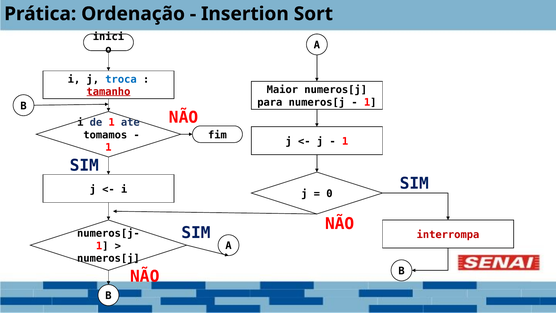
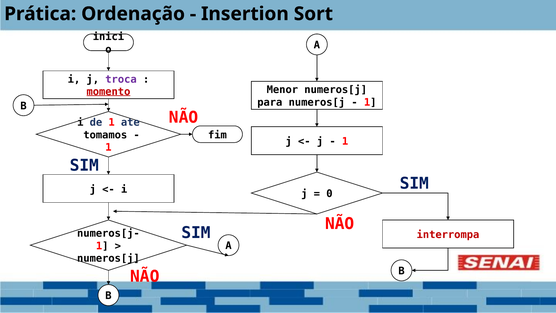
troca colour: blue -> purple (121, 79)
Maior: Maior -> Menor (282, 90)
tamanho: tamanho -> momento (108, 92)
